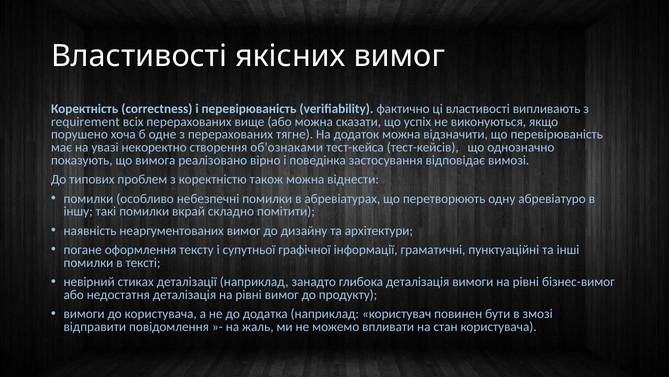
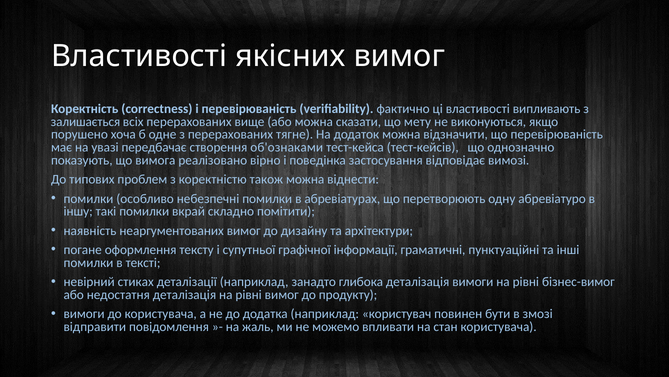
requirement: requirement -> залишається (86, 121)
успіх: успіх -> мету (417, 121)
некоректно: некоректно -> передбачає (154, 147)
